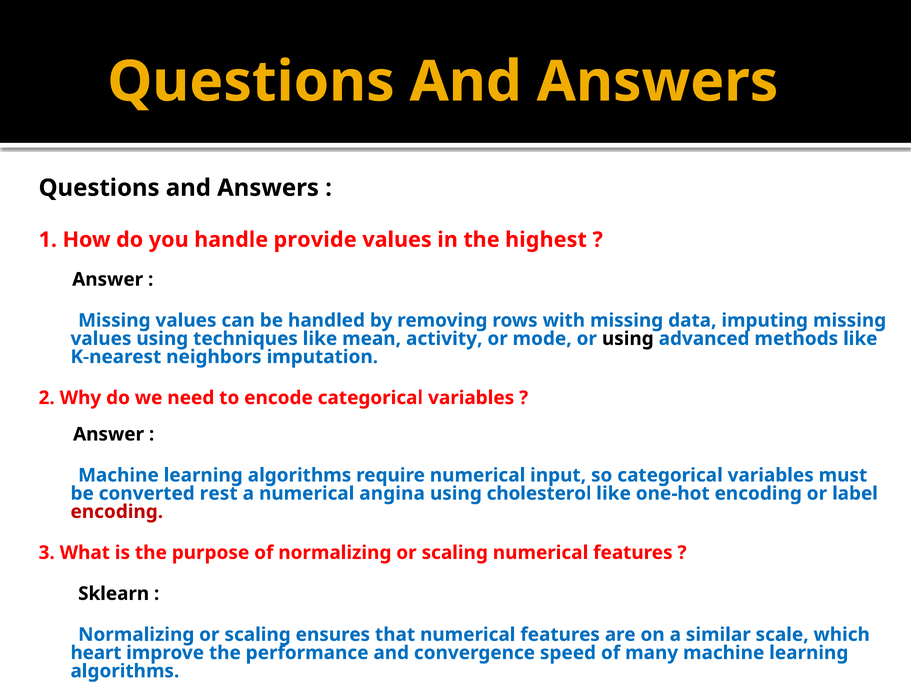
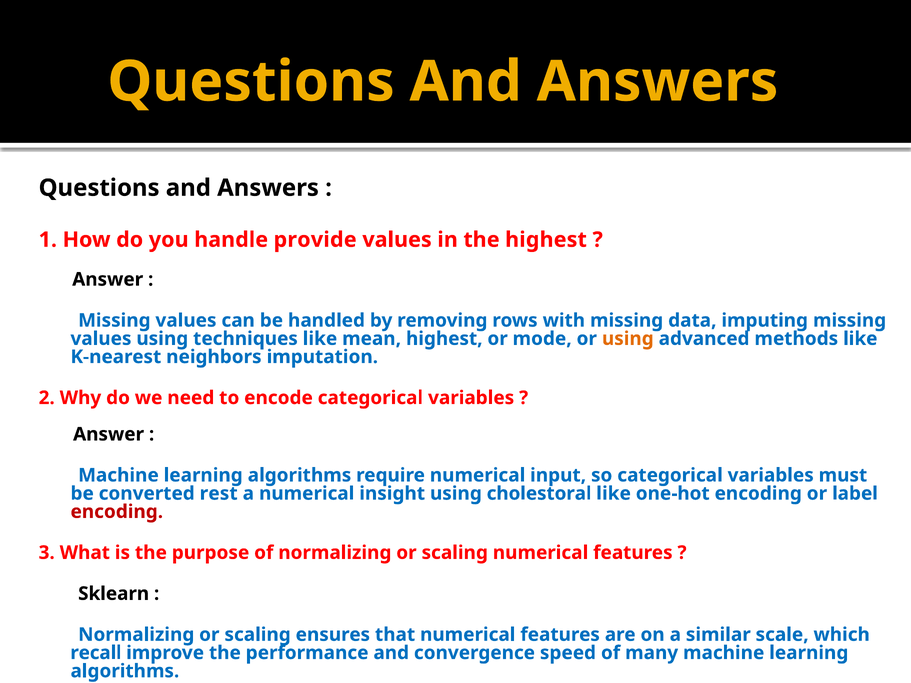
mean activity: activity -> highest (444, 339)
using colour: black -> orange (628, 339)
angina: angina -> insight (392, 494)
cholesterol: cholesterol -> cholestoral (539, 494)
heart: heart -> recall (96, 653)
